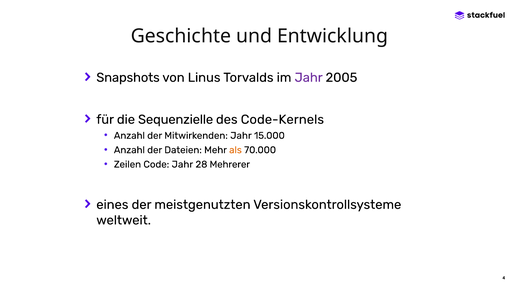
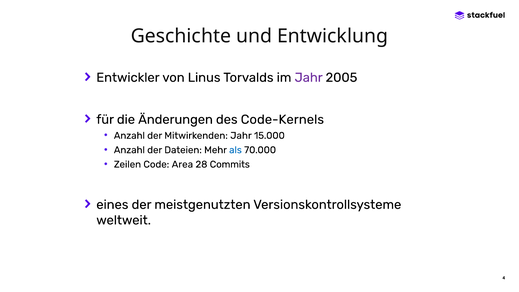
Snapshots: Snapshots -> Entwickler (128, 77)
Sequenzielle: Sequenzielle -> Änderungen (176, 119)
als colour: orange -> blue (235, 150)
Code Jahr: Jahr -> Area (182, 164)
Mehrerer: Mehrerer -> Commits (230, 164)
